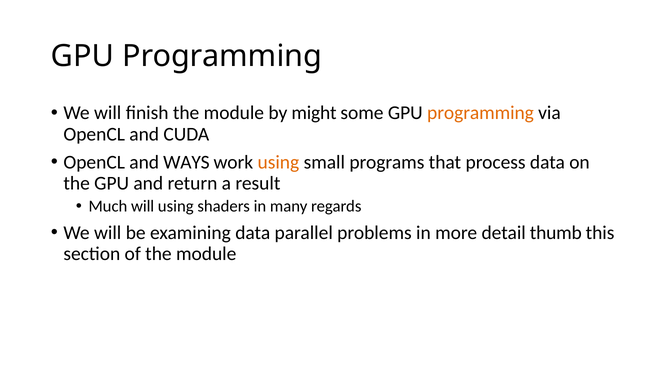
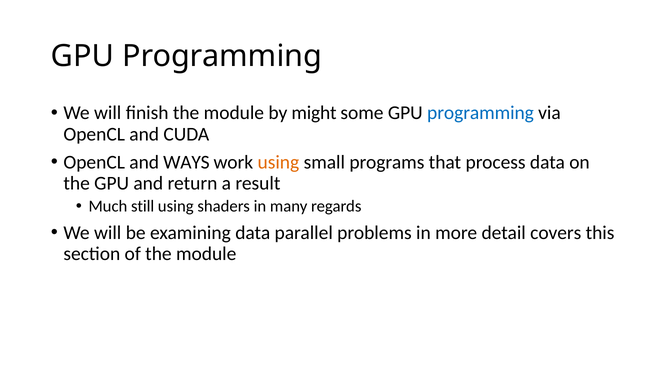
programming colour: orange -> blue (480, 113)
Much will: will -> still (143, 206)
thumb: thumb -> covers (556, 233)
